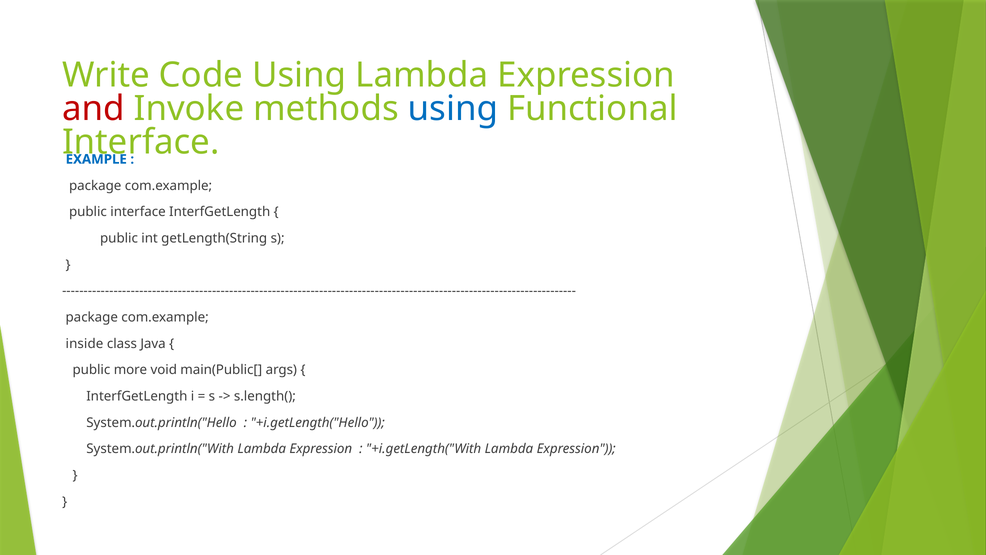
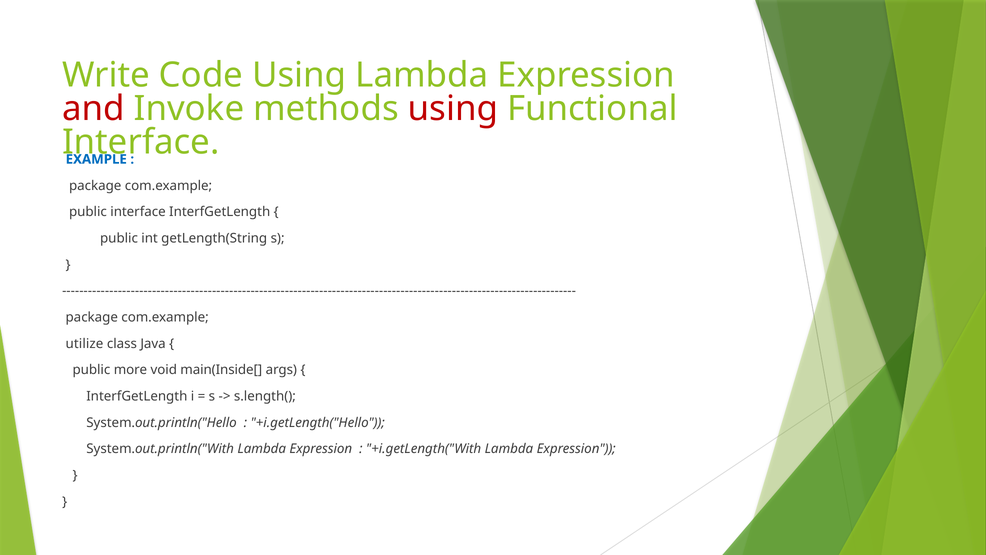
using colour: blue -> red (453, 108)
inside: inside -> utilize (84, 343)
main(Public[: main(Public[ -> main(Inside[ (221, 370)
